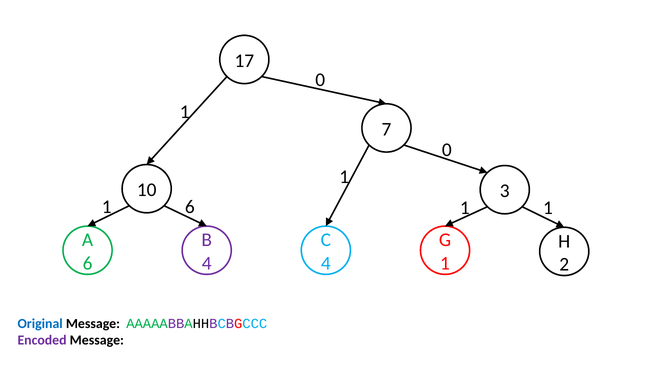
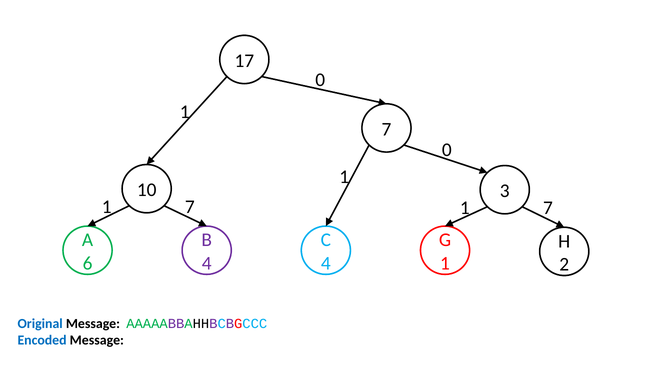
6: 6 -> 7 (190, 207)
1: 1 -> 7 (548, 208)
Encoded colour: purple -> blue (42, 340)
